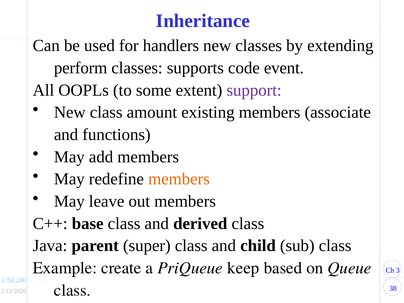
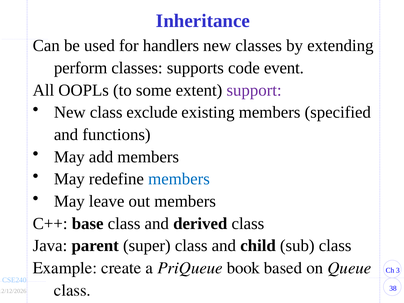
amount: amount -> exclude (152, 112)
associate: associate -> specified (338, 112)
members colour: orange -> blue (179, 179)
keep: keep -> book (243, 268)
